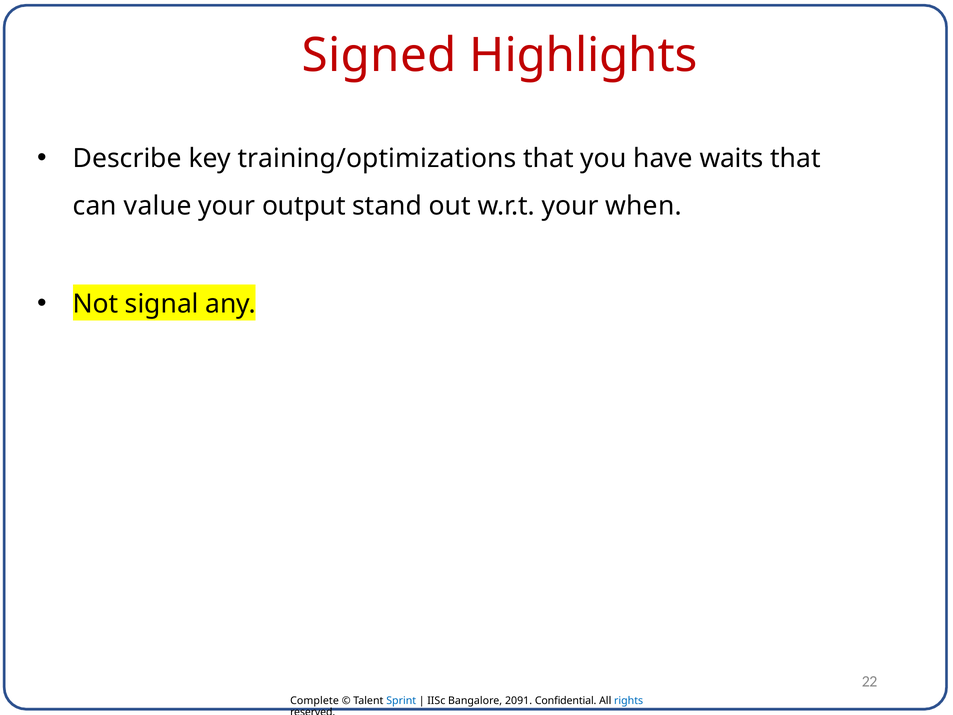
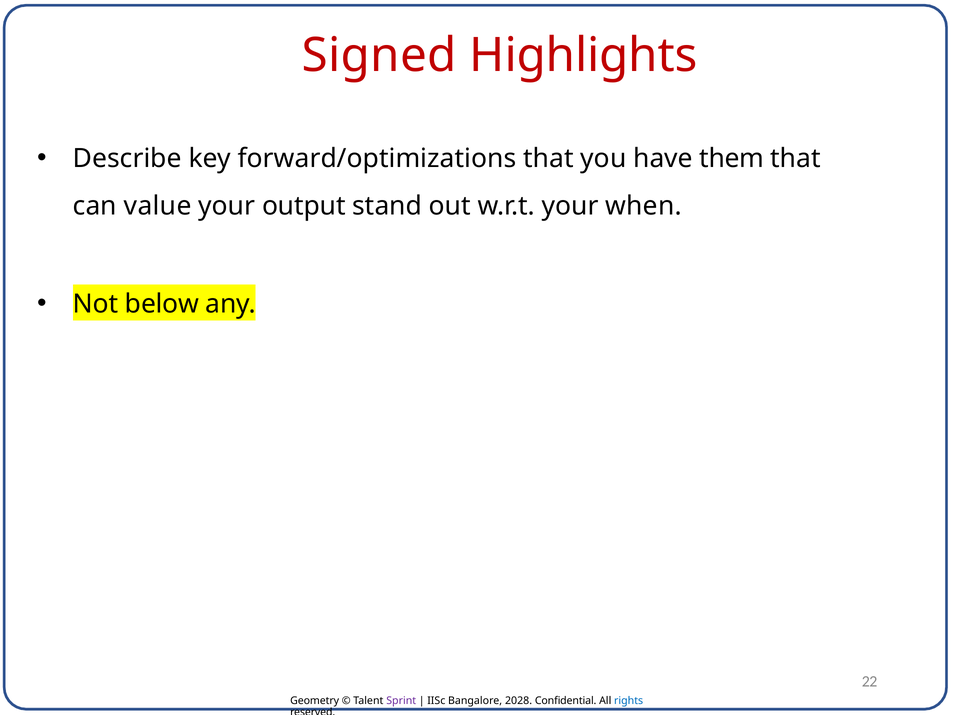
training/optimizations: training/optimizations -> forward/optimizations (377, 158)
waits: waits -> them (732, 158)
signal: signal -> below (162, 304)
Complete: Complete -> Geometry (315, 701)
Sprint colour: blue -> purple (401, 701)
2091: 2091 -> 2028 (519, 701)
